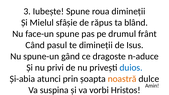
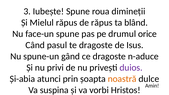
Mielul sfâșie: sfâșie -> răpus (67, 23)
frânt: frânt -> orice (147, 34)
te dimineții: dimineții -> dragoste (96, 45)
duios colour: blue -> purple (131, 68)
